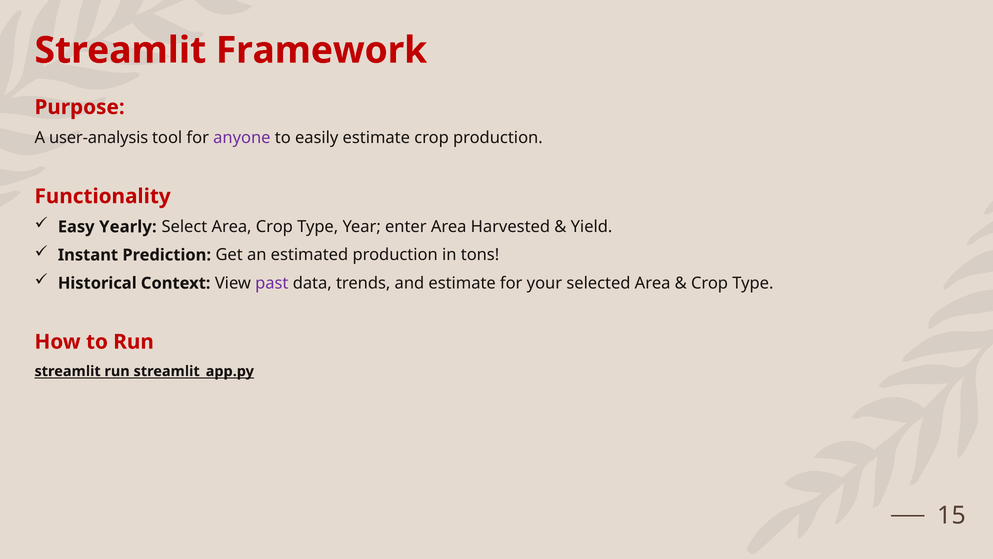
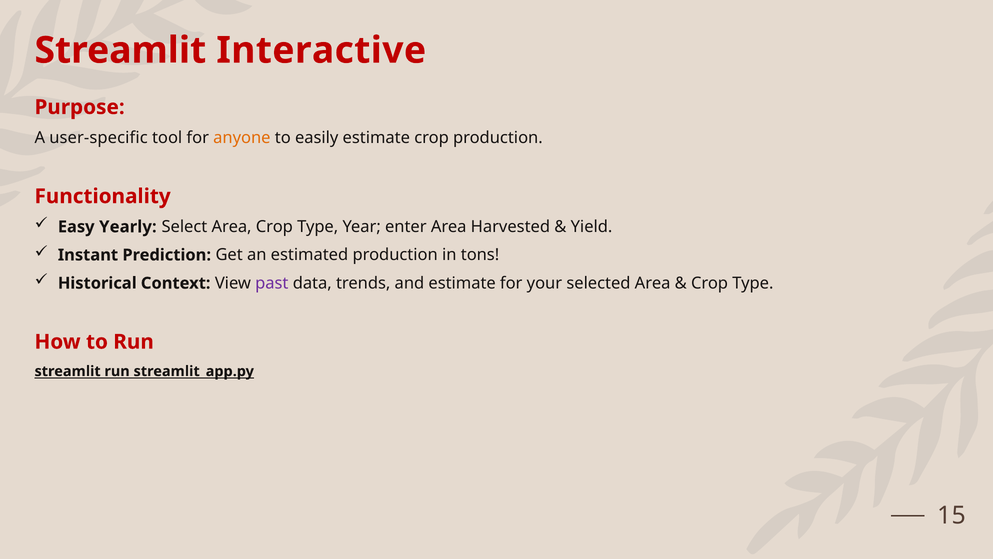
Framework: Framework -> Interactive (321, 50)
user-analysis: user-analysis -> user-specific (98, 138)
anyone colour: purple -> orange (242, 138)
